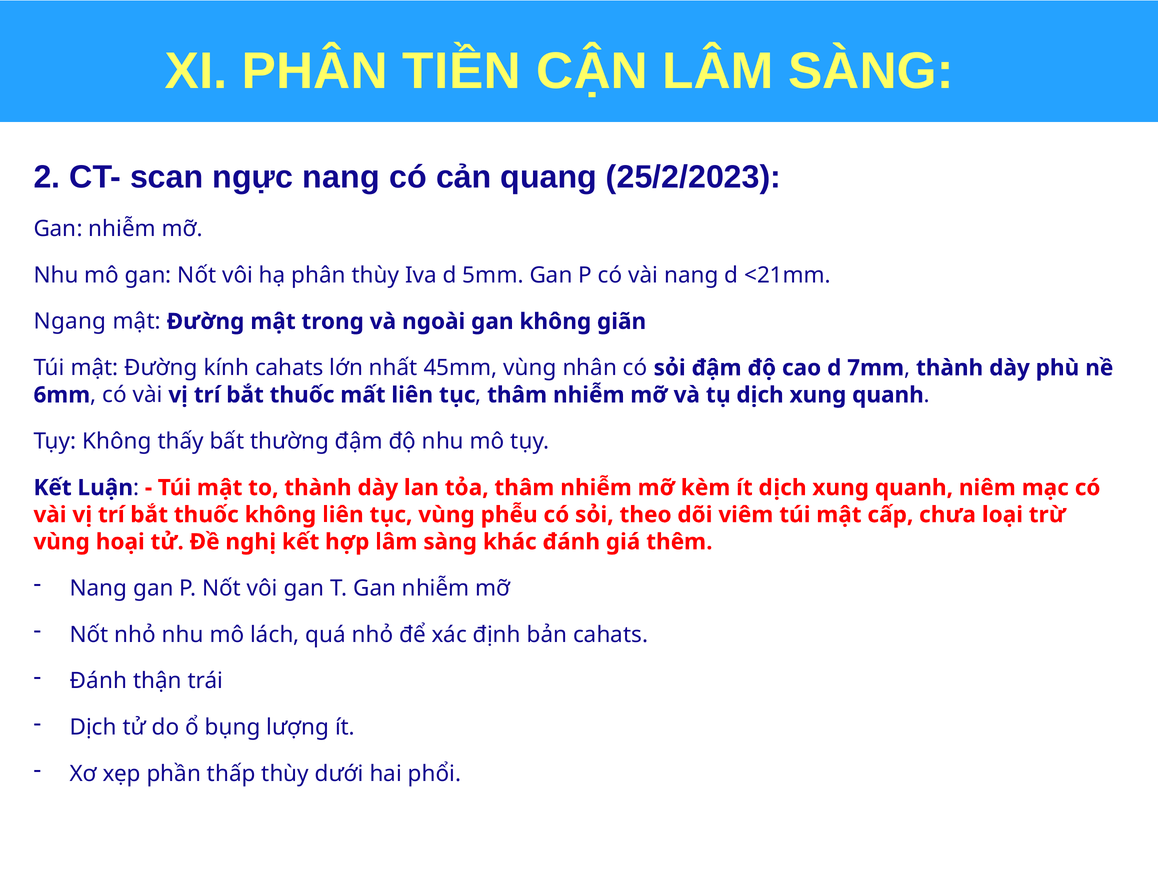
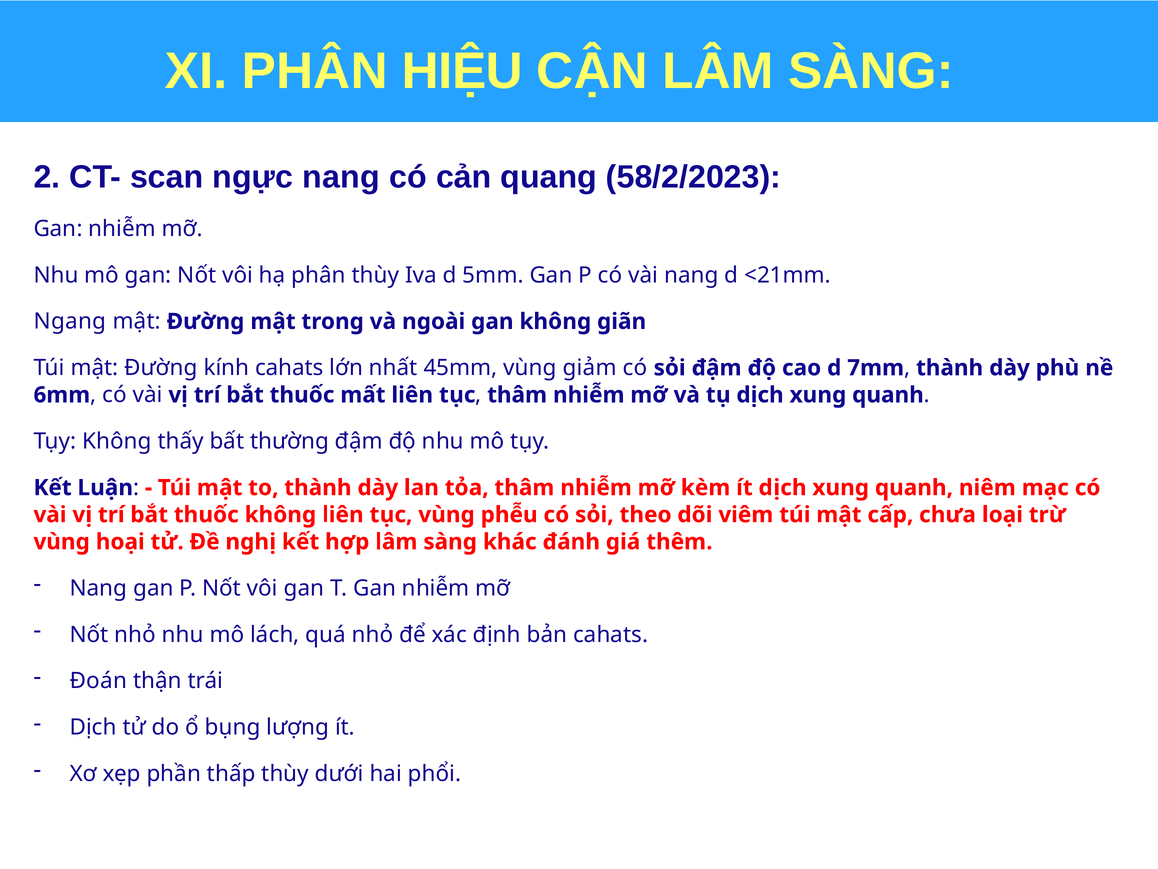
TIỀN: TIỀN -> HIỆU (462, 71)
25/2/2023: 25/2/2023 -> 58/2/2023 (694, 177)
nhân: nhân -> giảm (590, 368)
Đánh: Đánh -> Đoán (98, 681)
